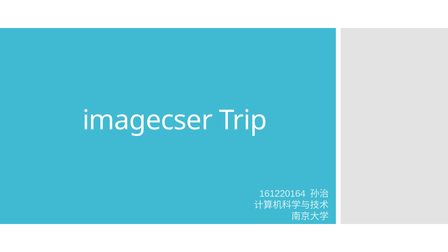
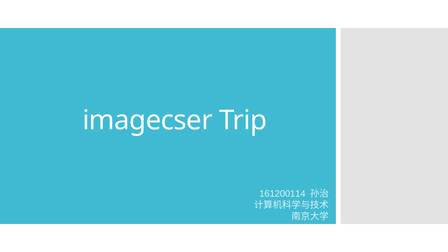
161220164: 161220164 -> 161200114 (282, 194)
